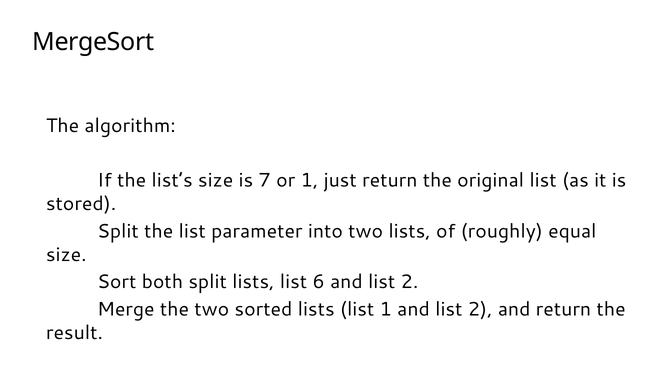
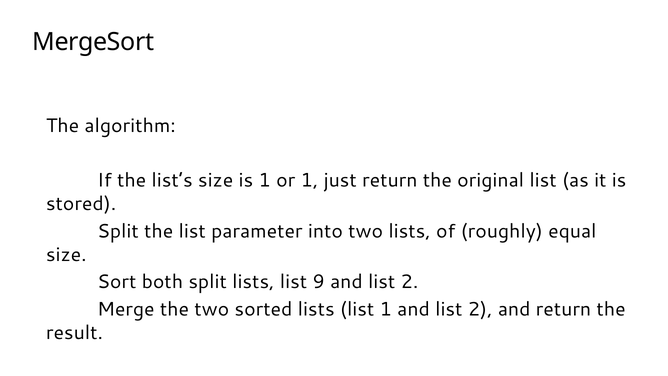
is 7: 7 -> 1 (265, 180)
6: 6 -> 9 (319, 282)
